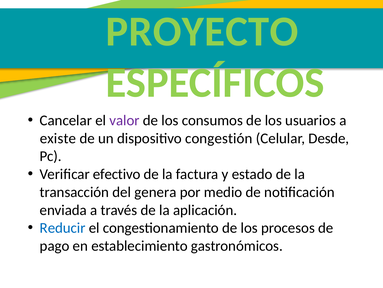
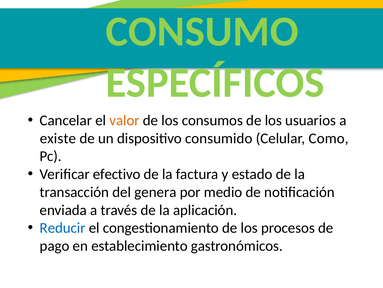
PROYECTO: PROYECTO -> CONSUMO (202, 31)
valor colour: purple -> orange (125, 120)
congestión: congestión -> consumido (219, 138)
Desde: Desde -> Como (329, 138)
